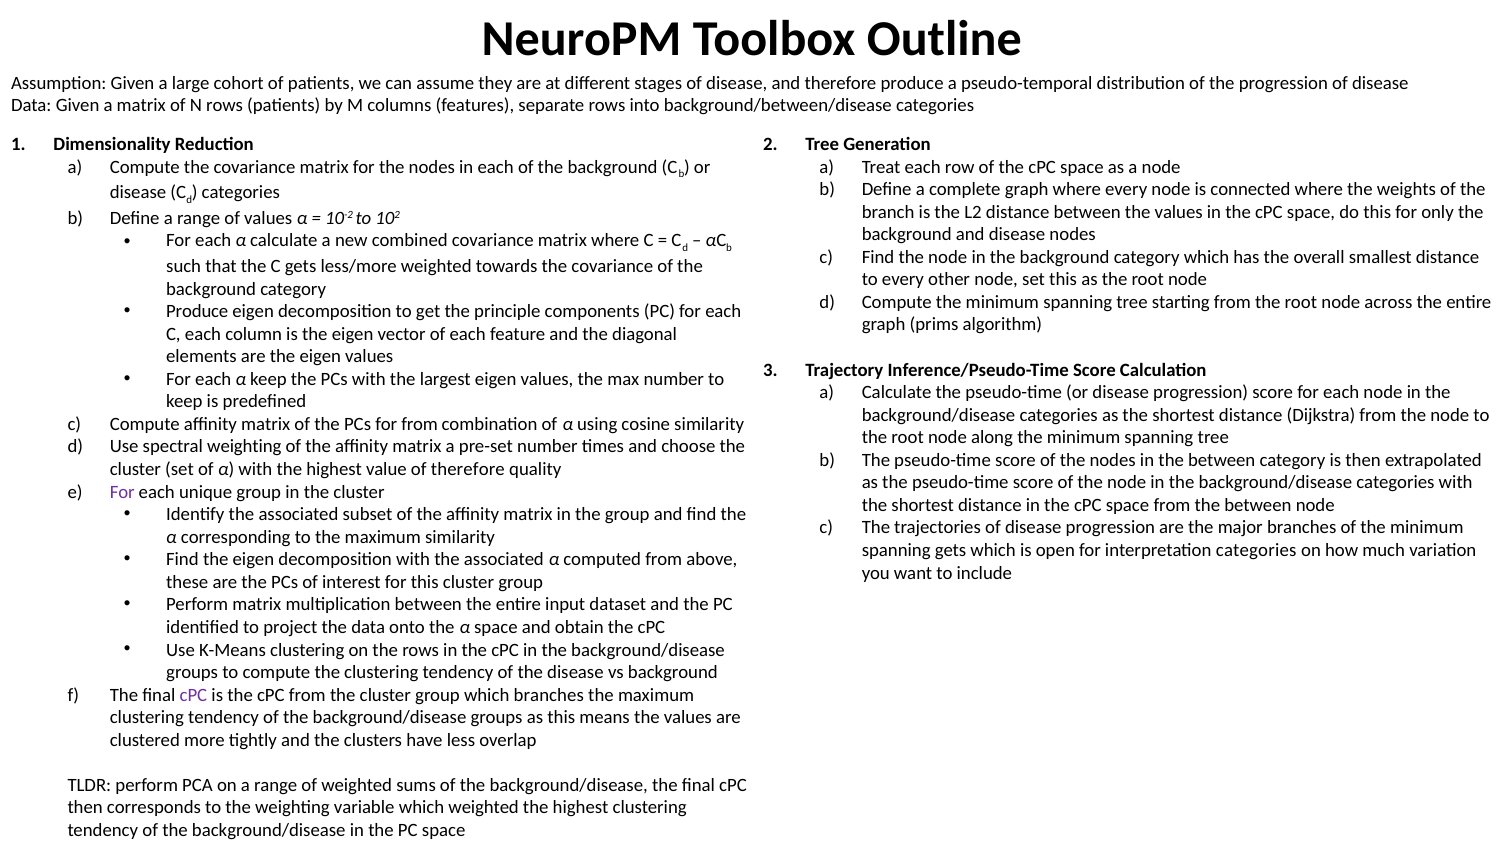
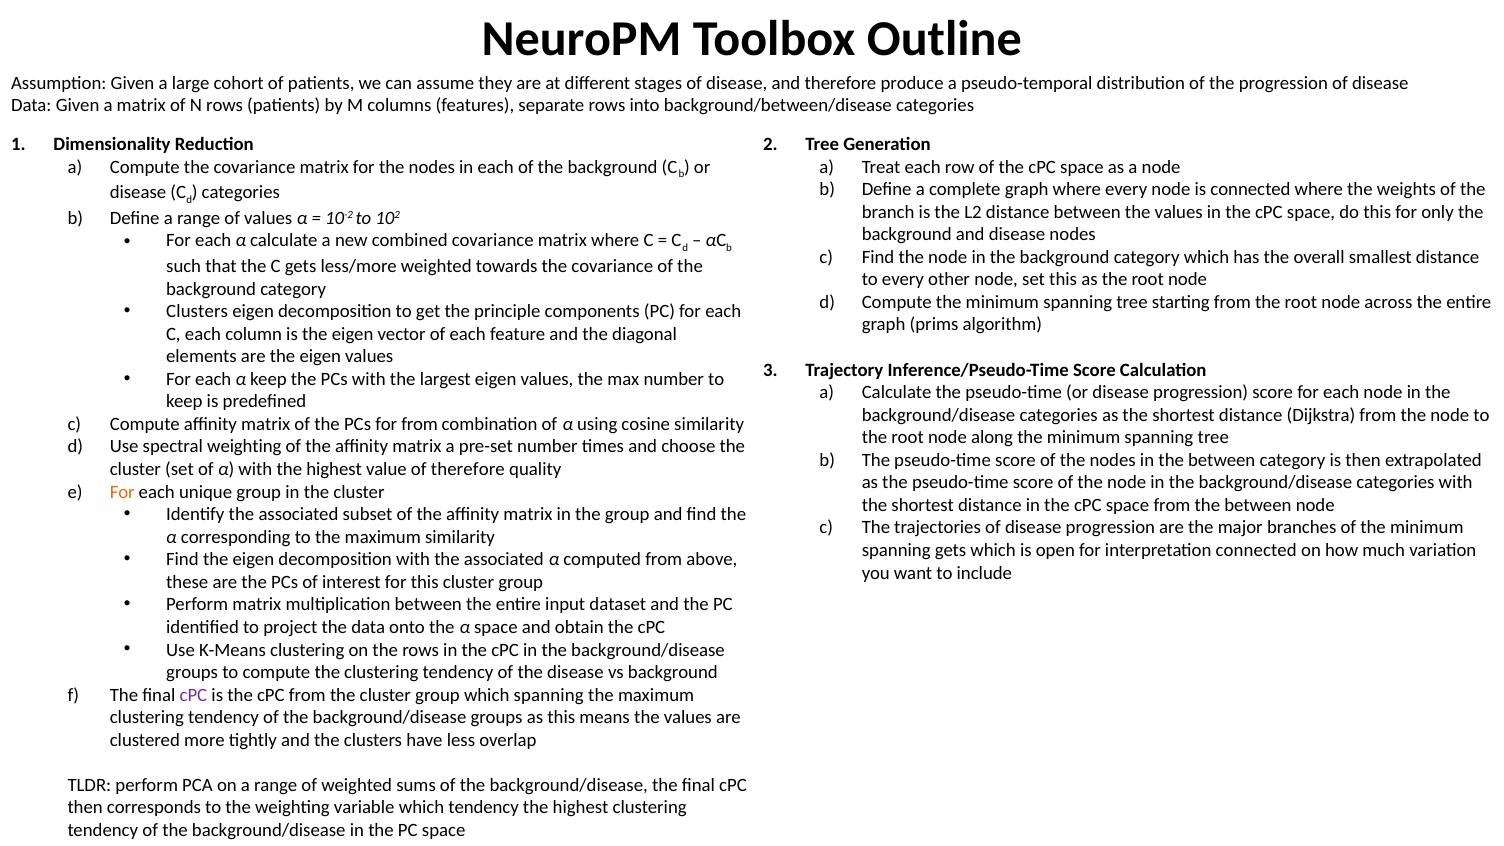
Produce: Produce -> Clusters (197, 311)
For colour: purple -> orange (122, 492)
interpretation categories: categories -> connected (1256, 550)
which branches: branches -> spanning (549, 695)
which weighted: weighted -> tendency (484, 808)
